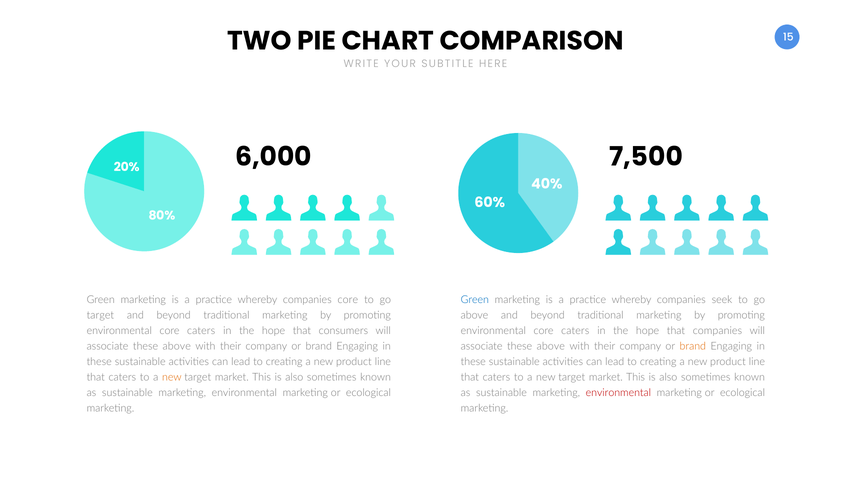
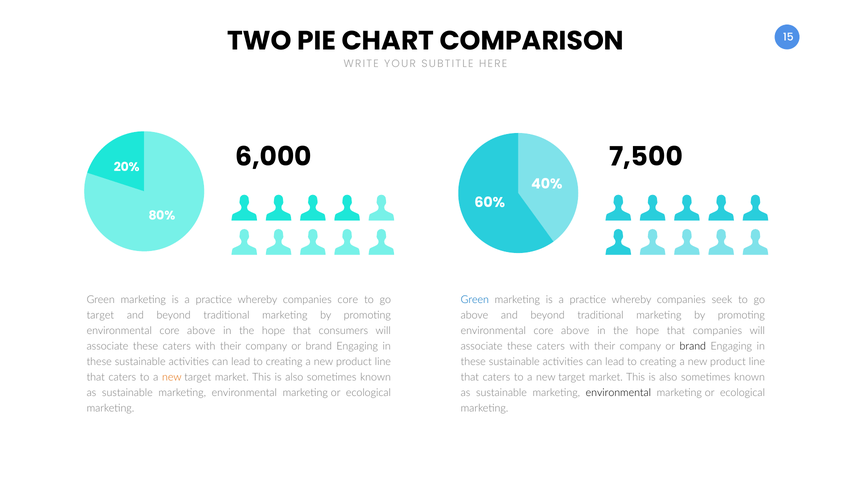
caters: caters -> above (201, 331)
caters: caters -> above (575, 331)
above: above -> caters (177, 346)
above: above -> caters (551, 346)
brand colour: orange -> black (693, 346)
environmental colour: red -> black (618, 393)
